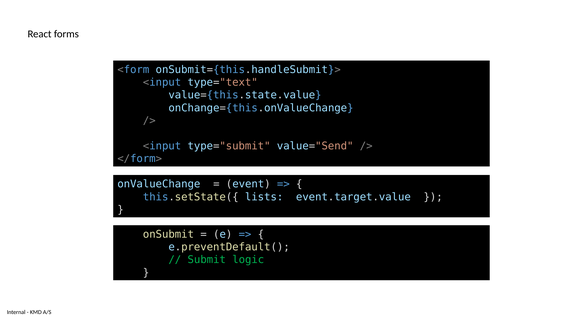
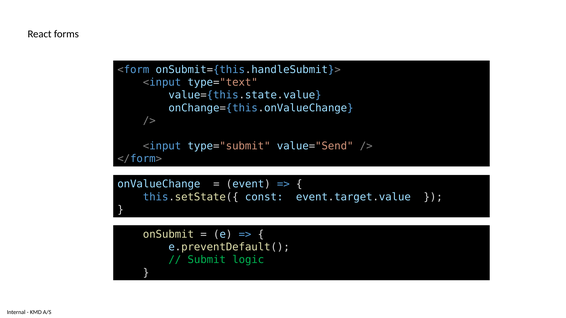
lists: lists -> const (264, 197)
